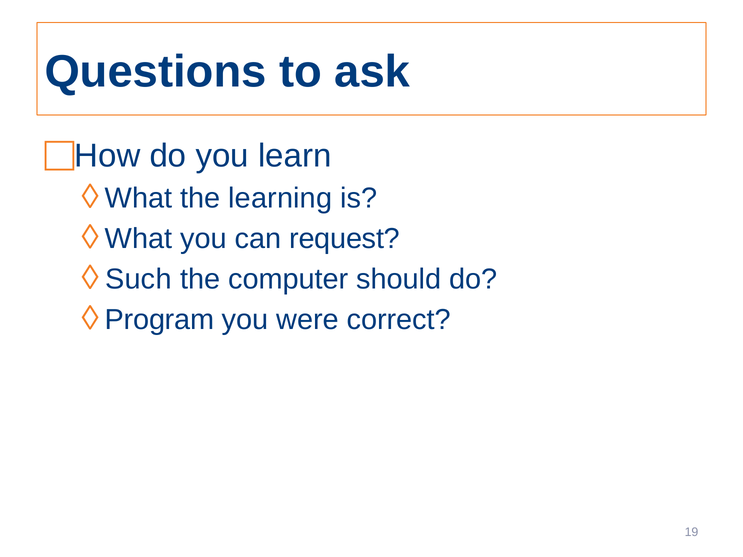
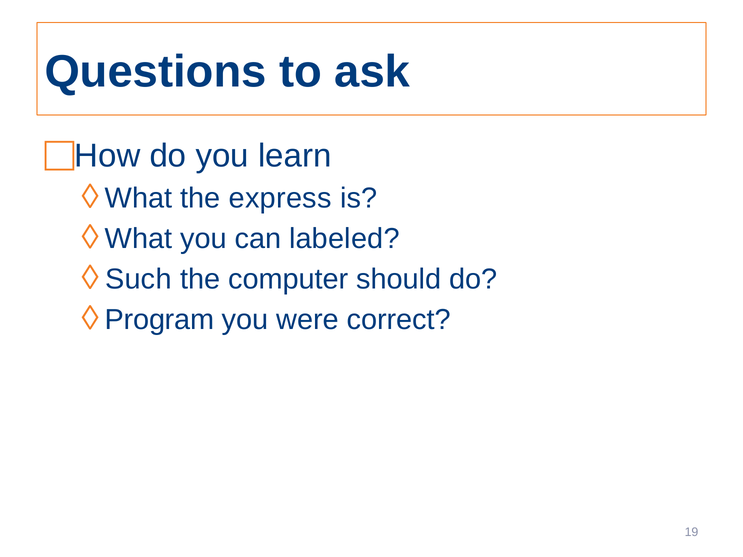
learning: learning -> express (280, 199)
request: request -> labeled (344, 239)
